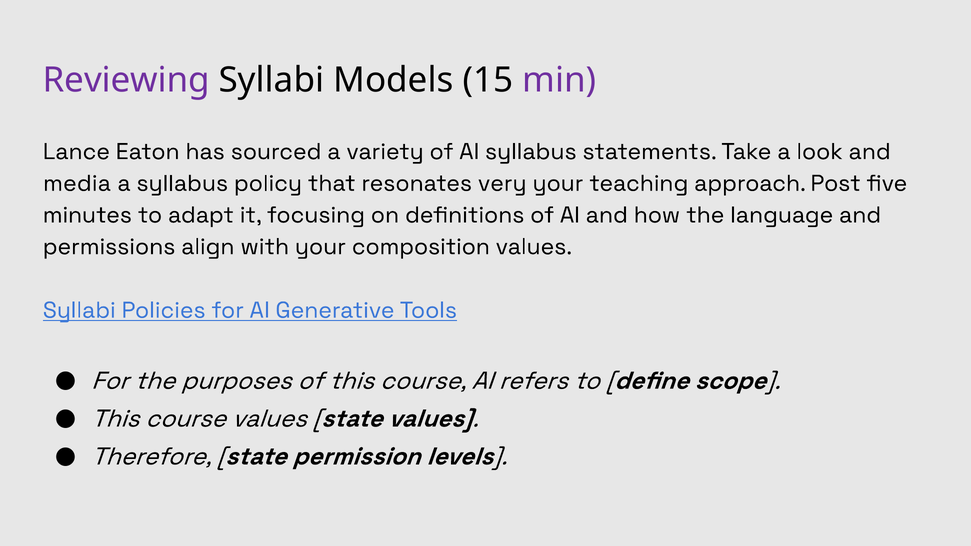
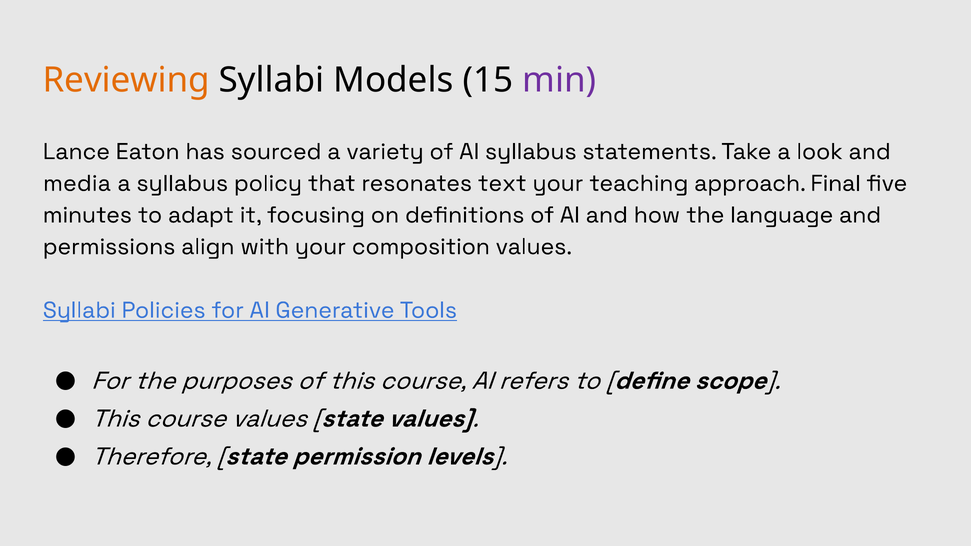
Reviewing colour: purple -> orange (126, 80)
very: very -> text (502, 183)
Post: Post -> Final (836, 183)
